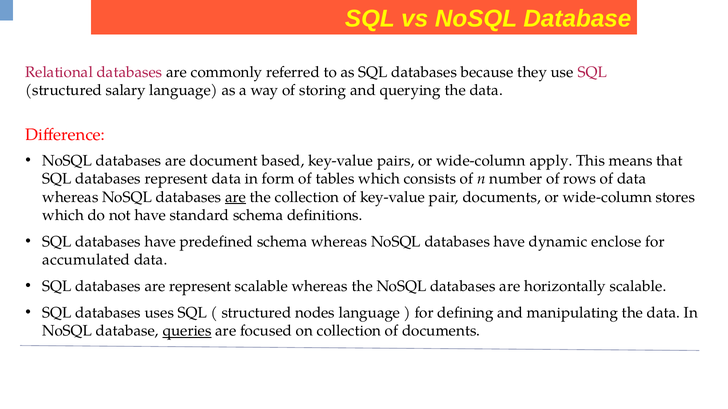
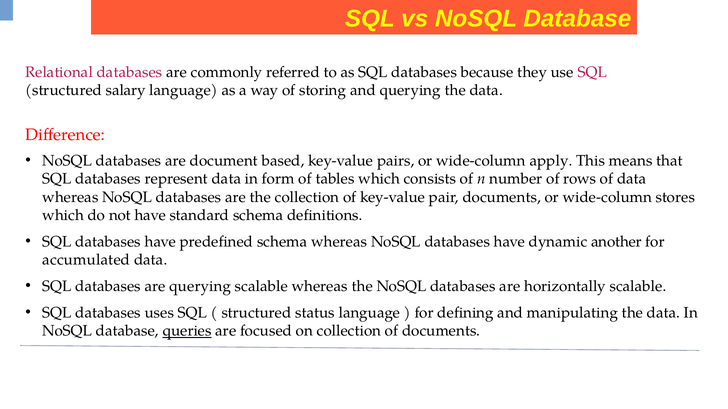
are underline: present -> none (236, 197)
enclose: enclose -> another (616, 242)
are represent: represent -> querying (200, 287)
nodes: nodes -> status (315, 313)
